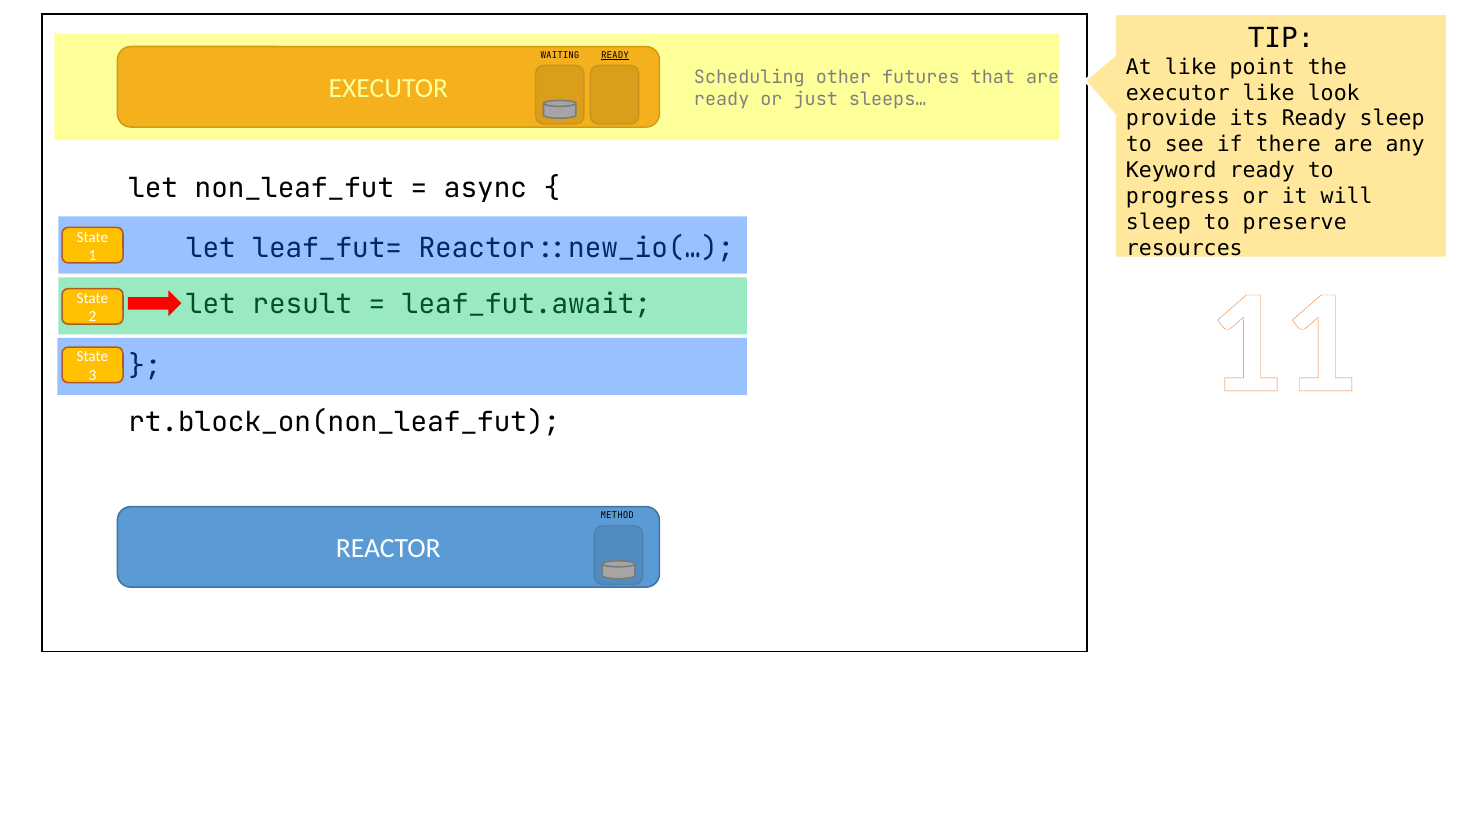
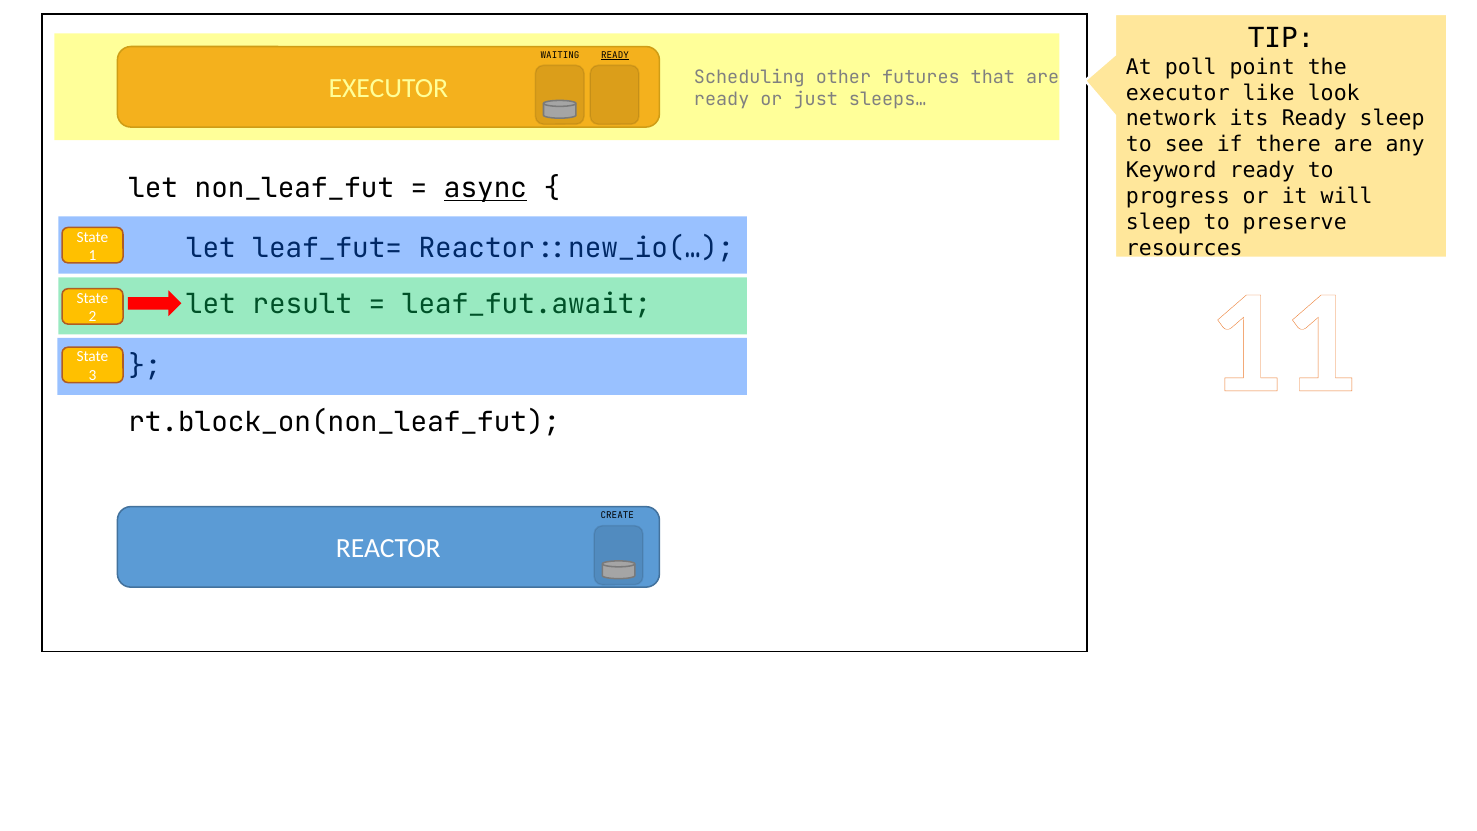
At like: like -> poll (1191, 67)
provide: provide -> network (1171, 119)
async underline: none -> present (486, 189)
METHOD: METHOD -> CREATE (617, 516)
